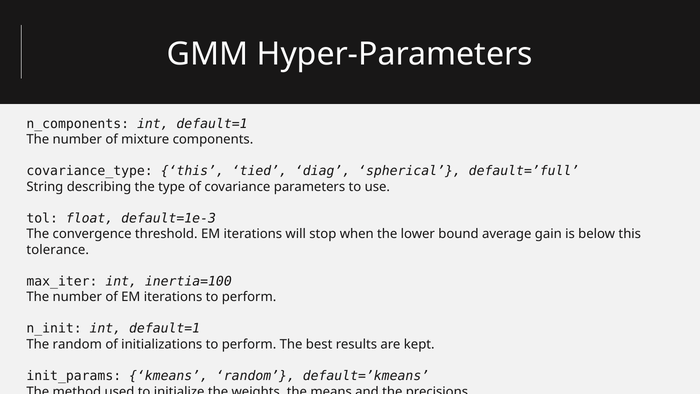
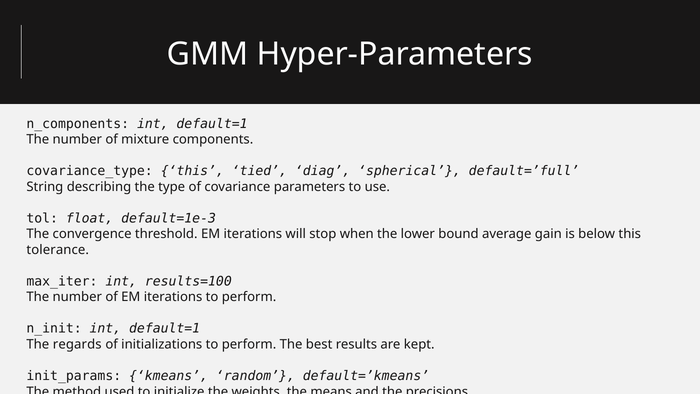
inertia=100: inertia=100 -> results=100 (188, 281)
The random: random -> regards (77, 344)
